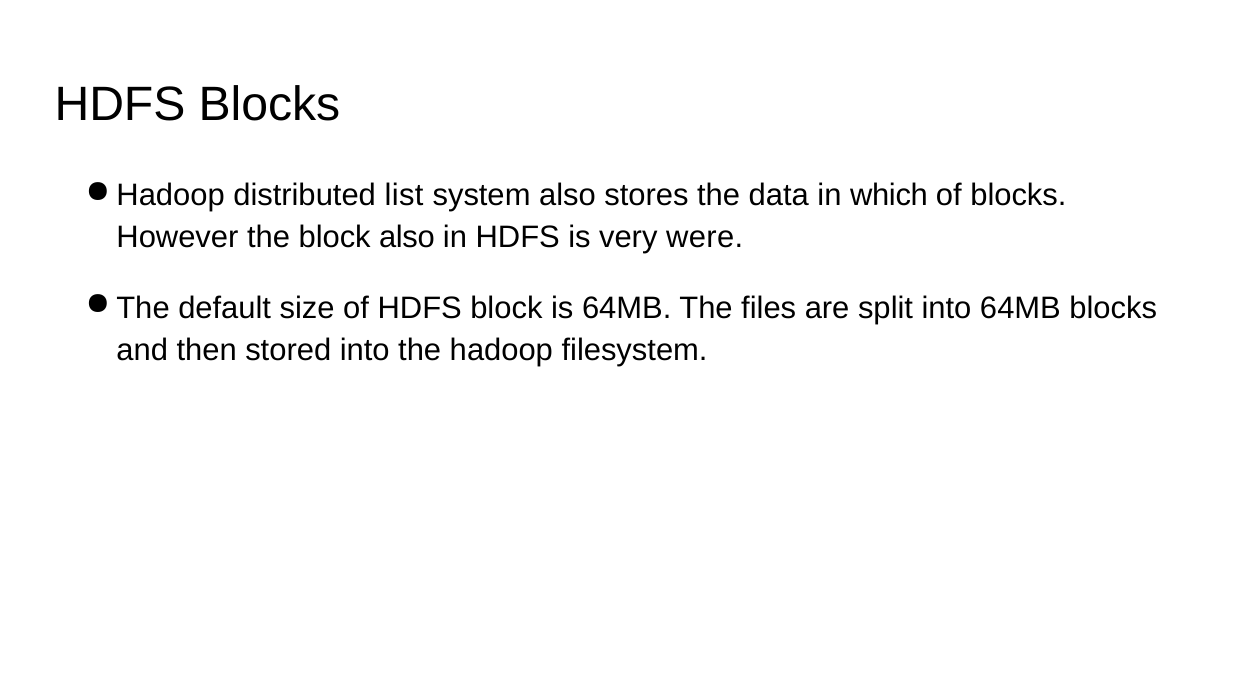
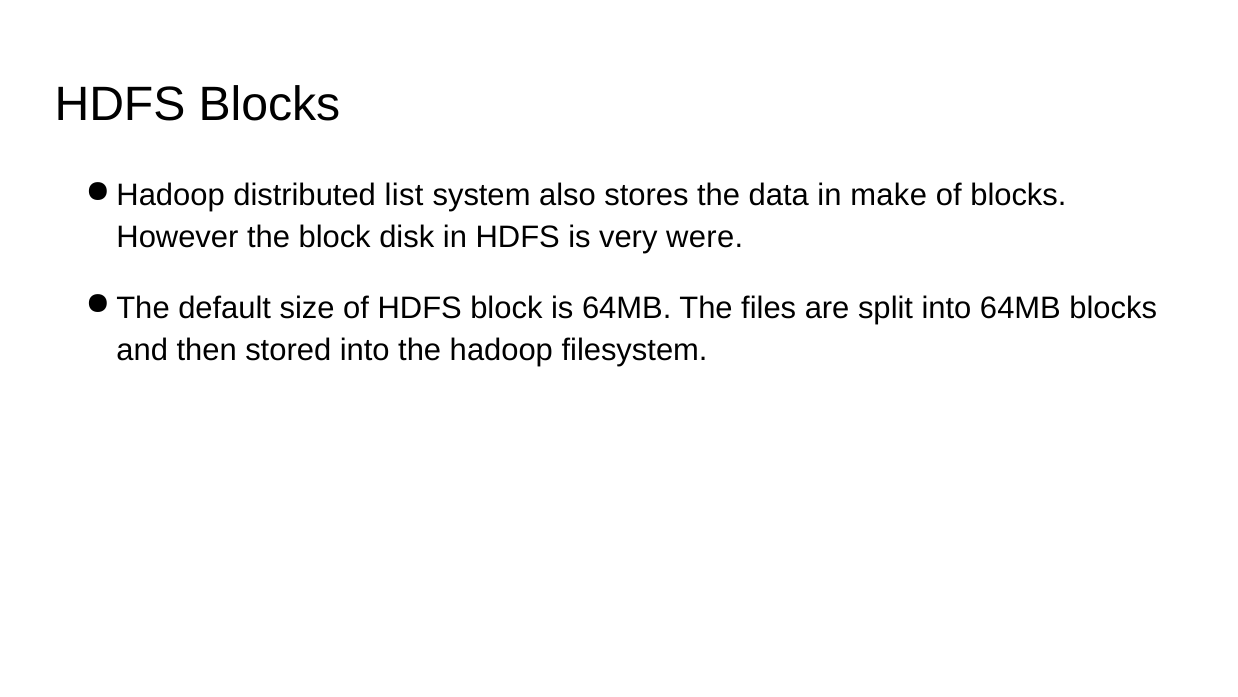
which: which -> make (889, 195)
block also: also -> disk (407, 237)
